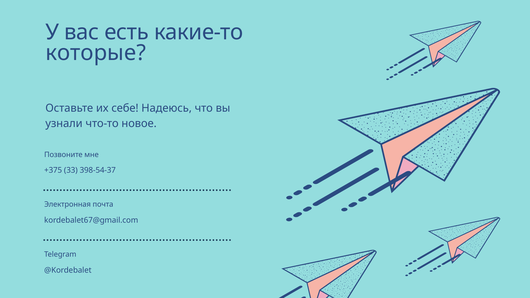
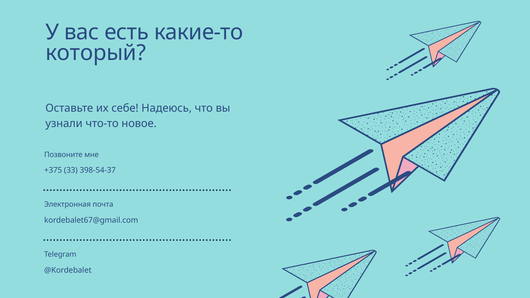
которые: которые -> который (96, 53)
